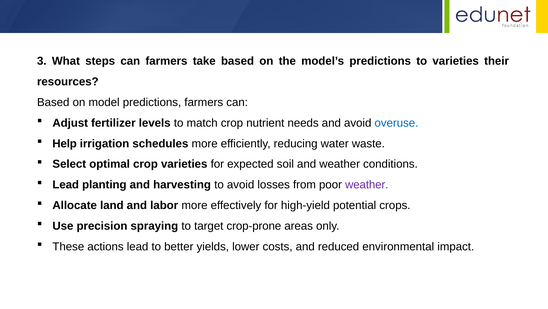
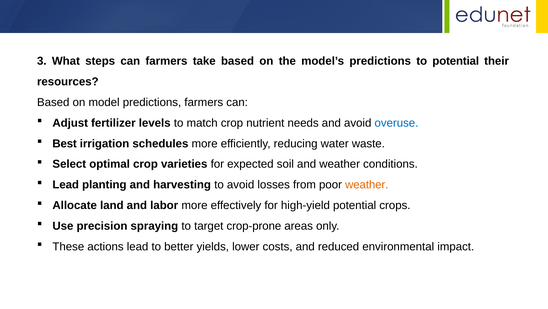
to varieties: varieties -> potential (456, 61)
Help: Help -> Best (65, 143)
weather colour: purple -> orange (367, 184)
